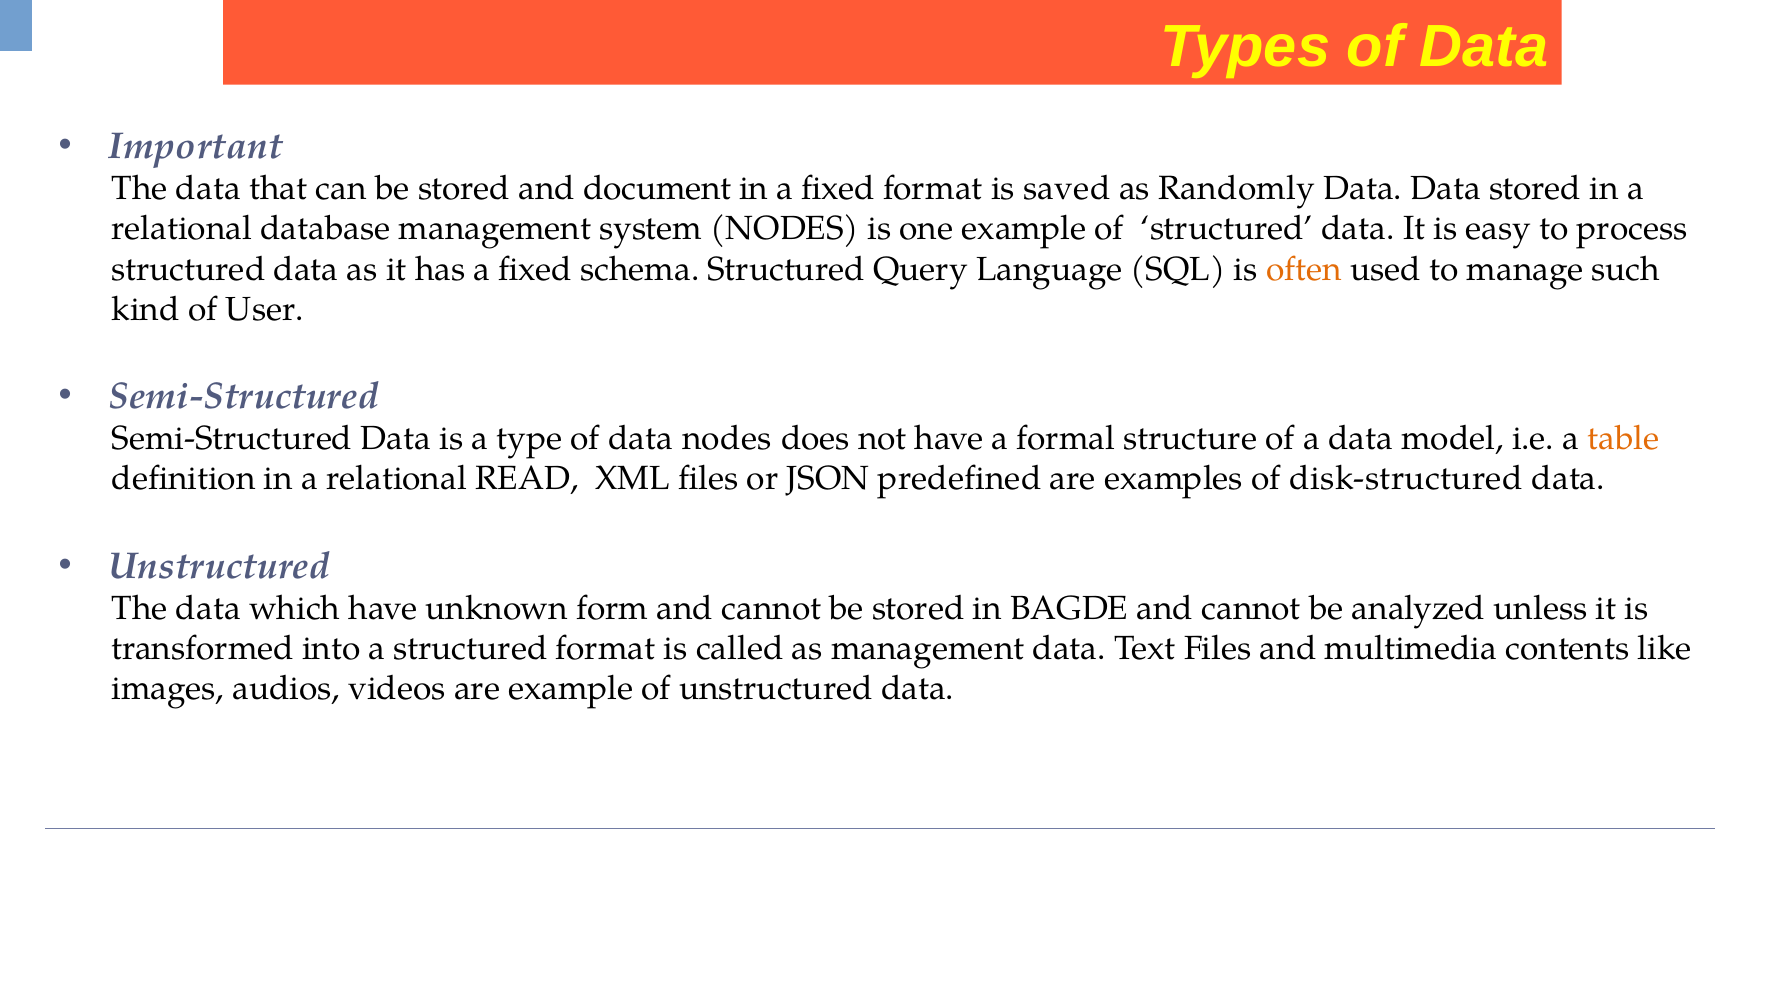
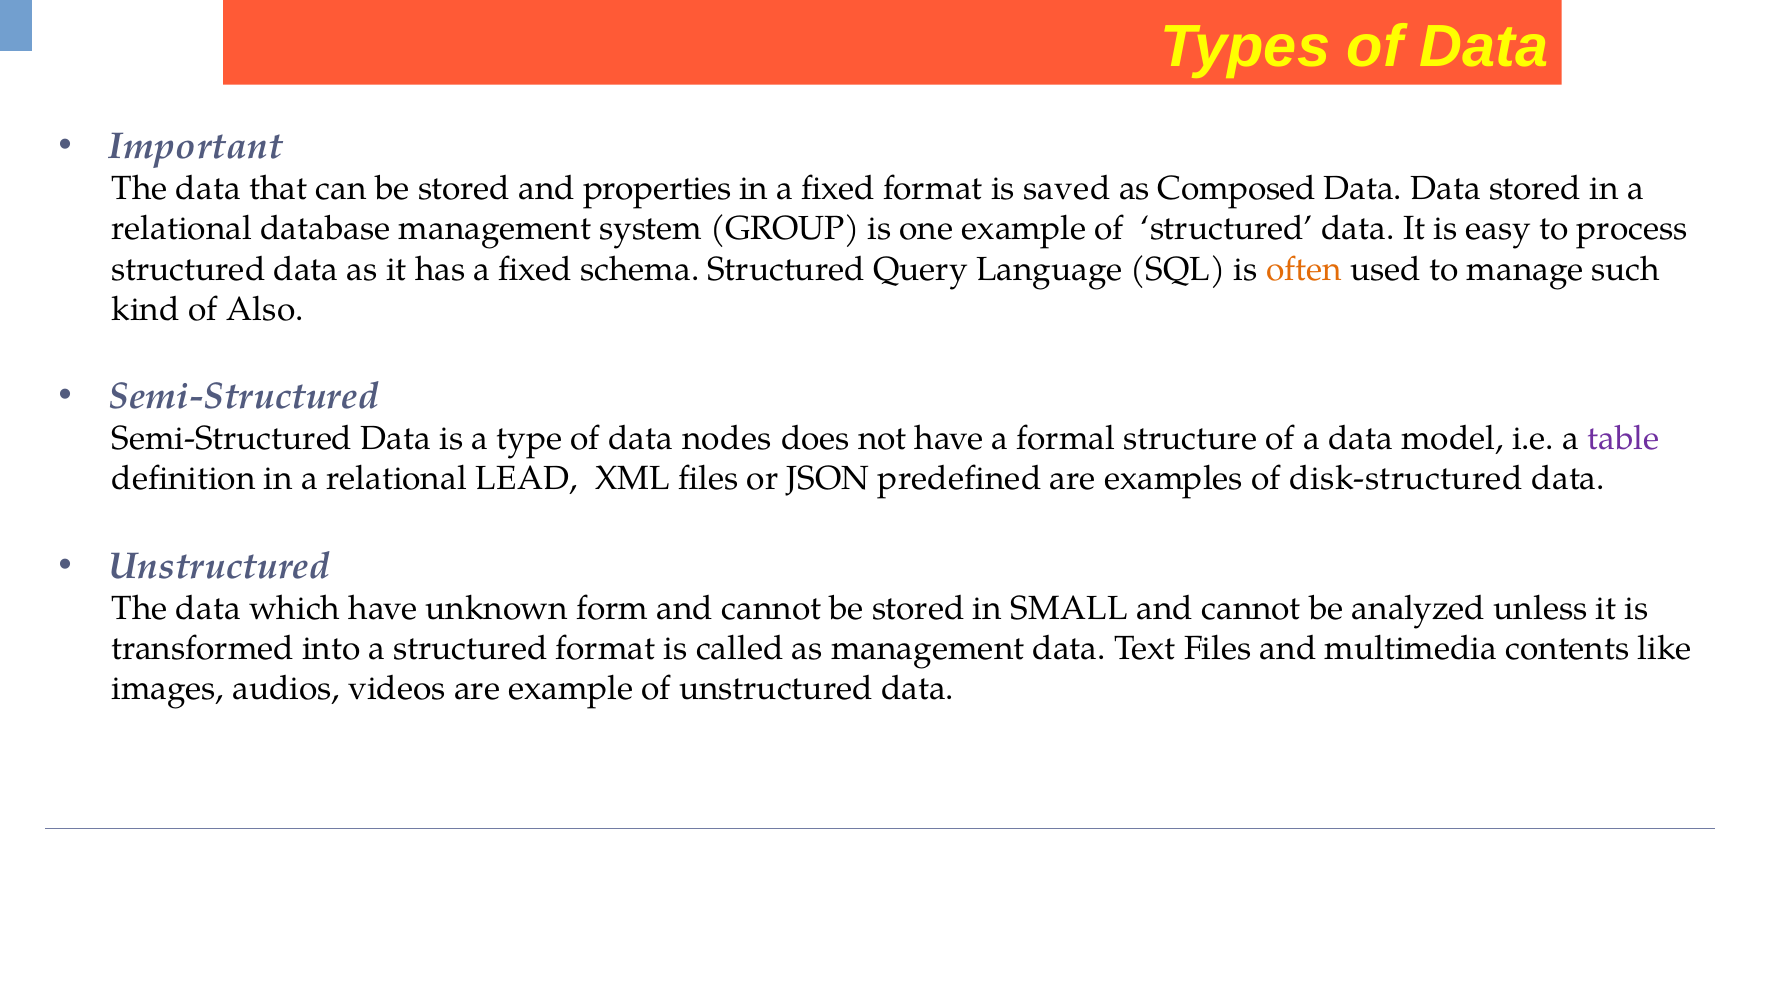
document: document -> properties (657, 189)
Randomly: Randomly -> Composed (1237, 189)
system NODES: NODES -> GROUP (785, 229)
User: User -> Also (265, 309)
table colour: orange -> purple (1624, 439)
READ: READ -> LEAD (527, 479)
BAGDE: BAGDE -> SMALL (1069, 608)
